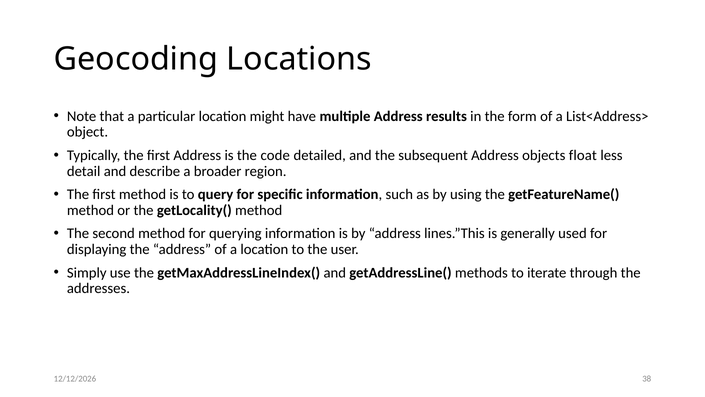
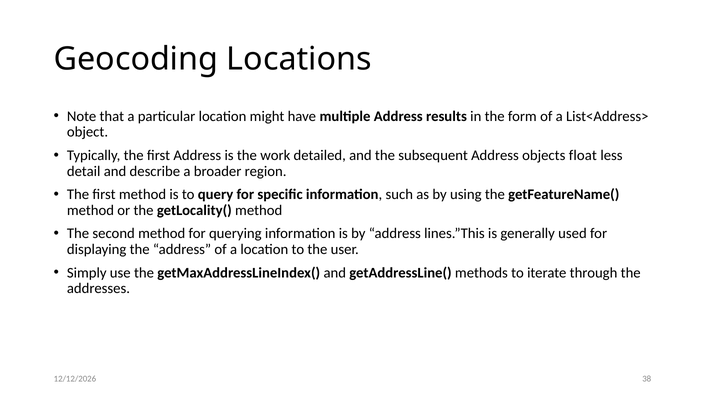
code: code -> work (275, 155)
